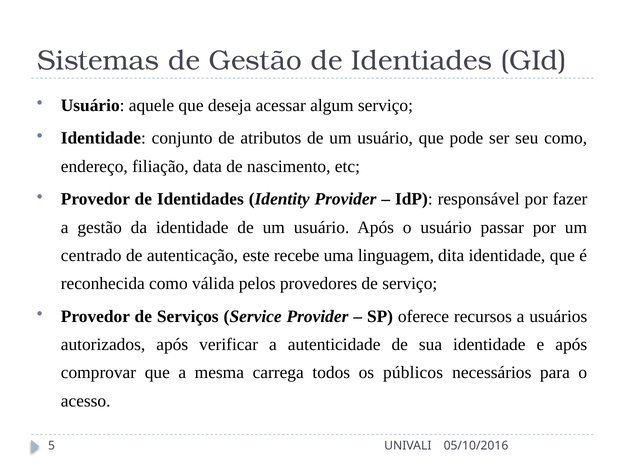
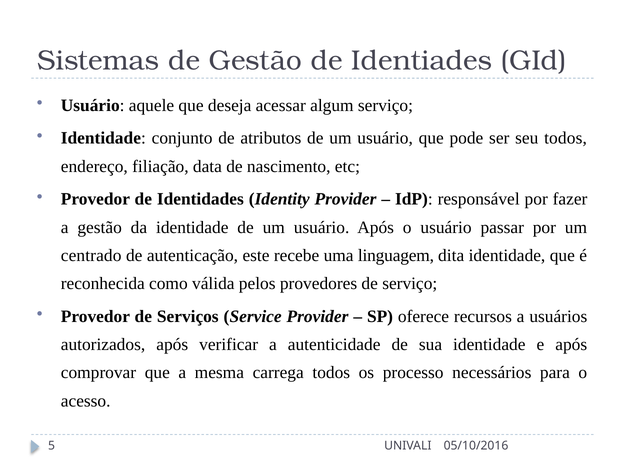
seu como: como -> todos (566, 138)
públicos: públicos -> processo (413, 372)
